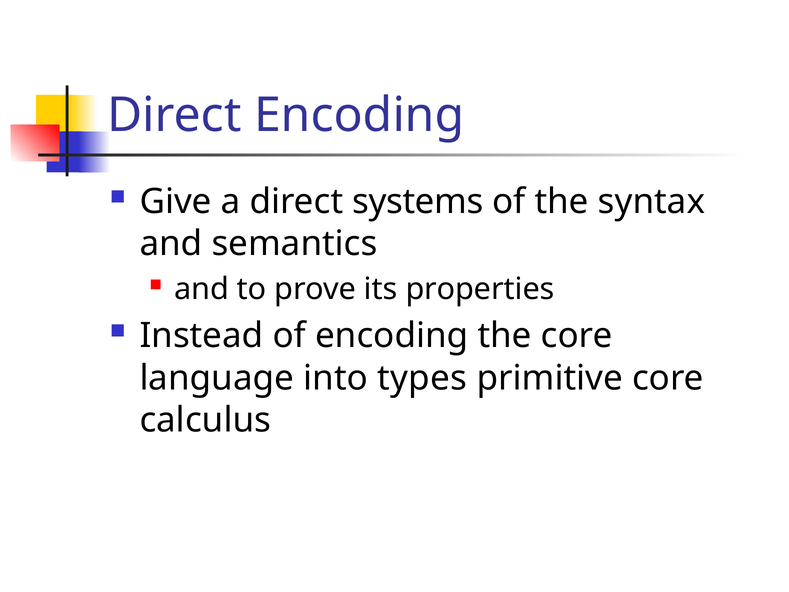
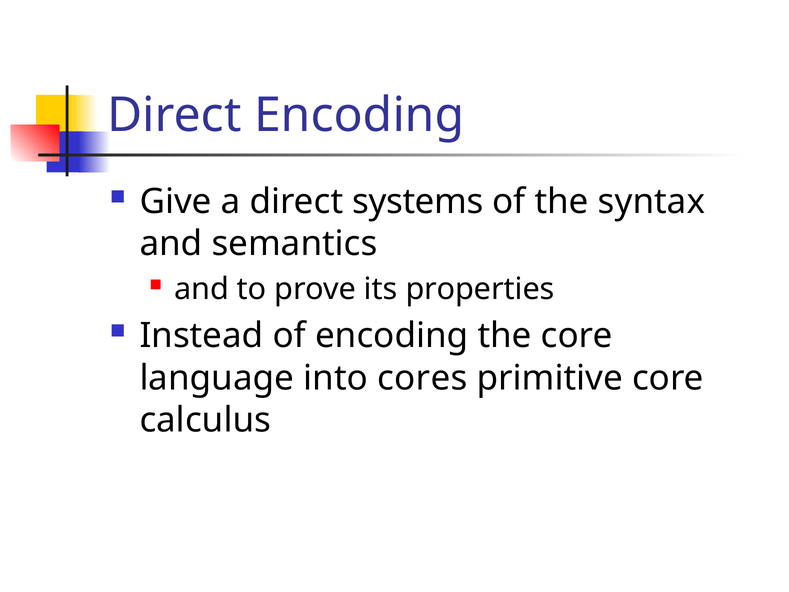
types: types -> cores (422, 378)
